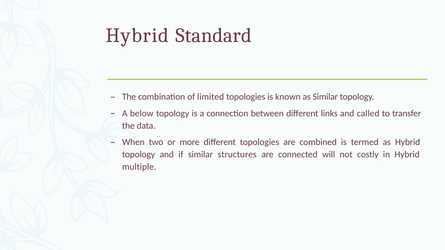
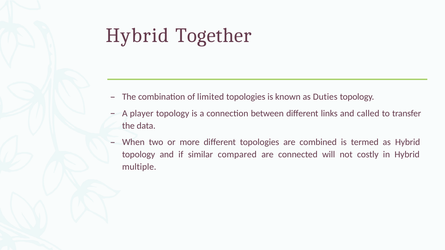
Standard: Standard -> Together (214, 36)
as Similar: Similar -> Duties (325, 97)
below: below -> player (142, 113)
structures: structures -> compared (237, 155)
